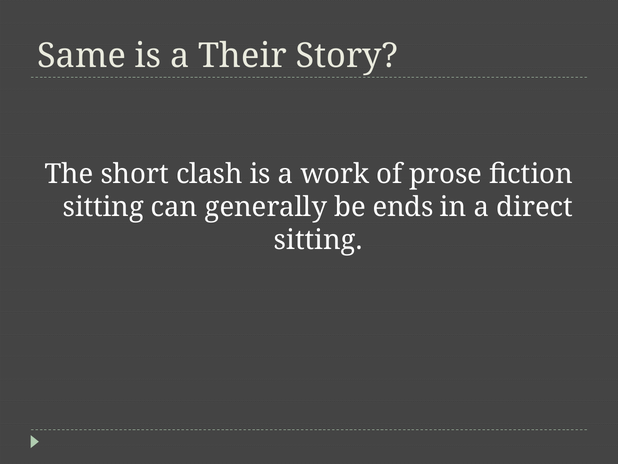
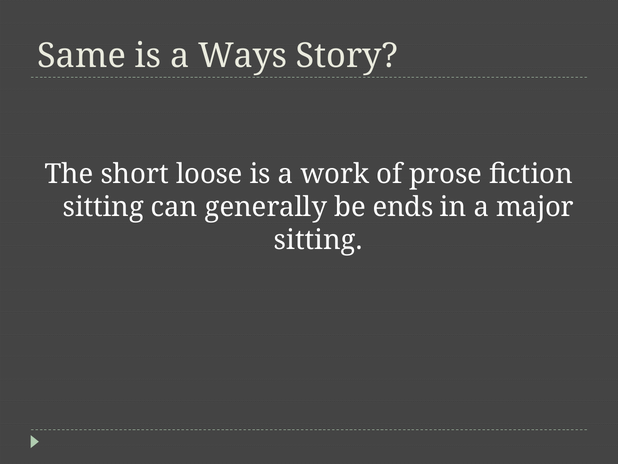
Their: Their -> Ways (243, 56)
clash: clash -> loose (209, 174)
direct: direct -> major (535, 207)
